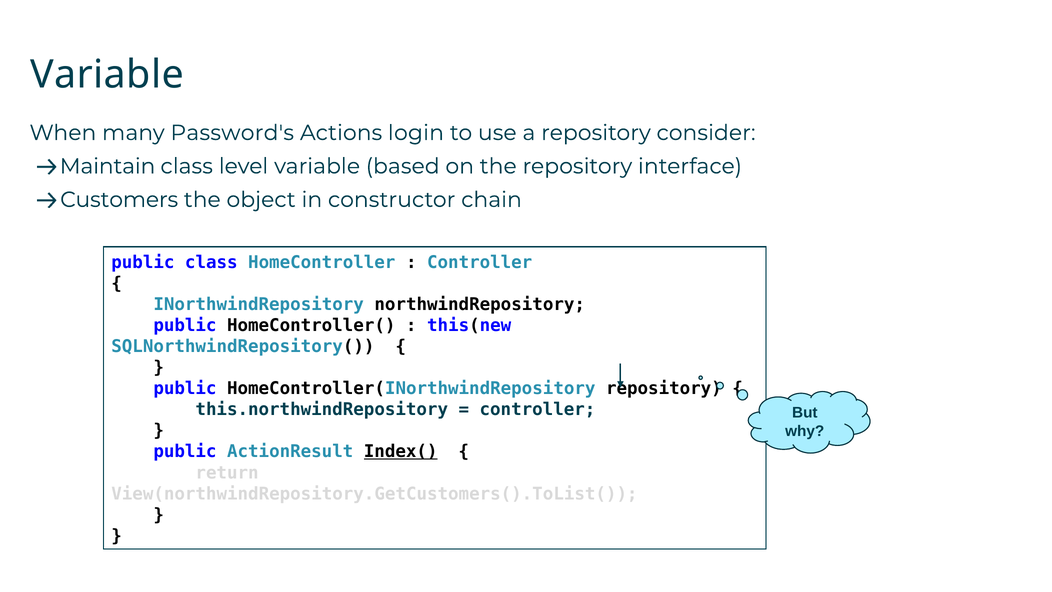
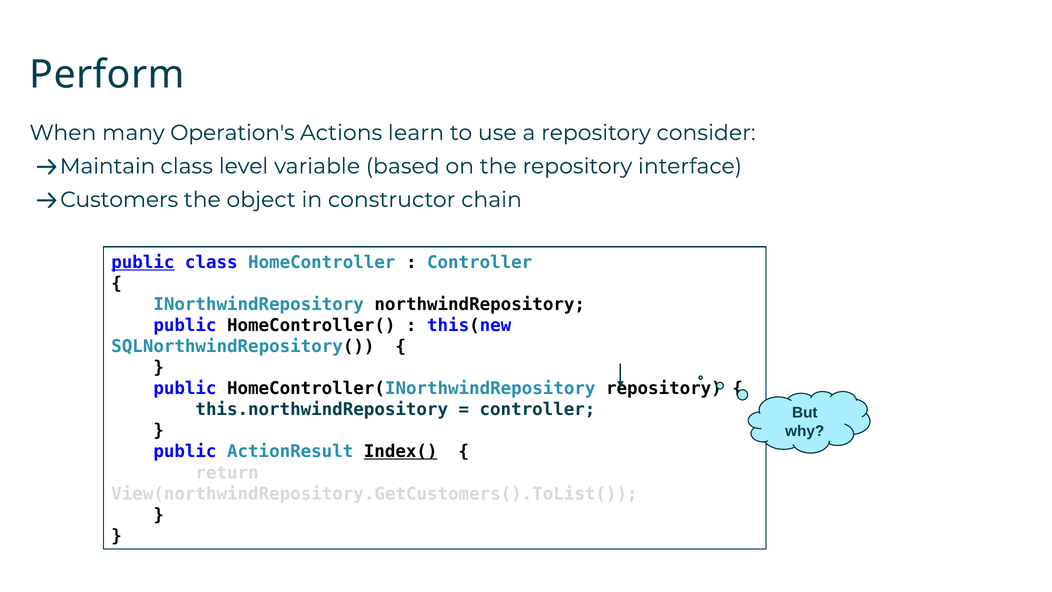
Variable: Variable -> Perform (107, 75)
Password's: Password's -> Operation's (232, 133)
login: login -> learn (416, 133)
public underline: none -> present (143, 262)
